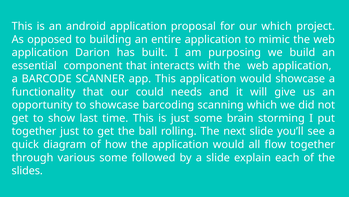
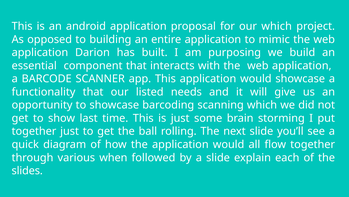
could: could -> listed (150, 92)
various some: some -> when (113, 157)
